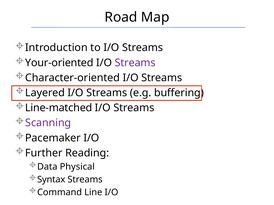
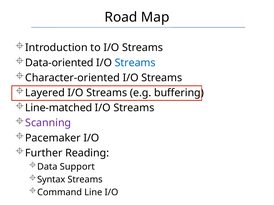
Your-oriented: Your-oriented -> Data-oriented (59, 63)
Streams colour: purple -> blue (135, 63)
Physical: Physical -> Support (77, 167)
